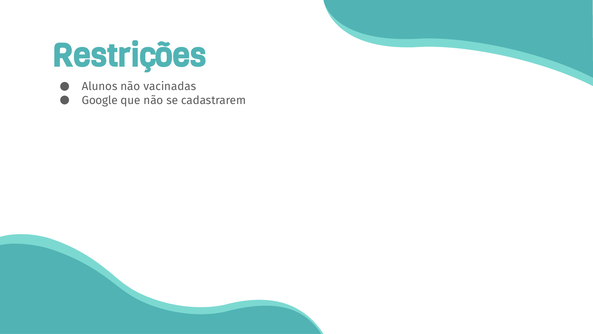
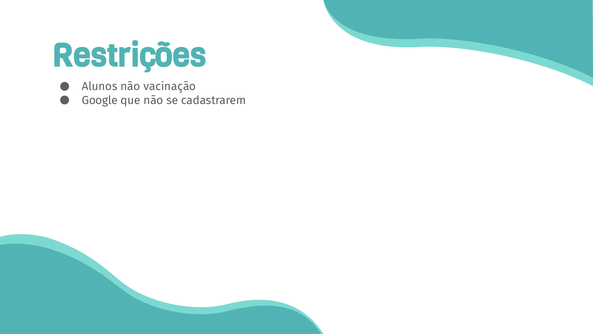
vacinadas: vacinadas -> vacinação (170, 86)
